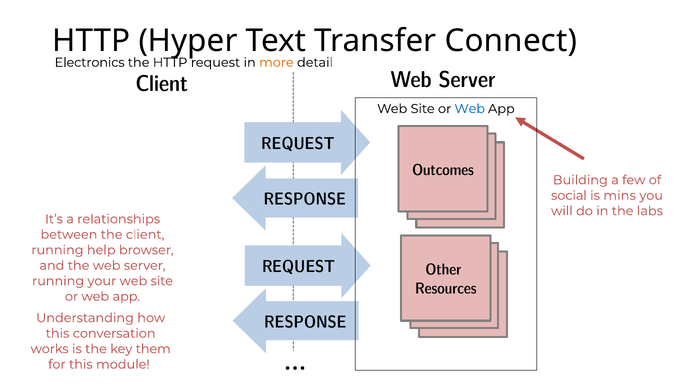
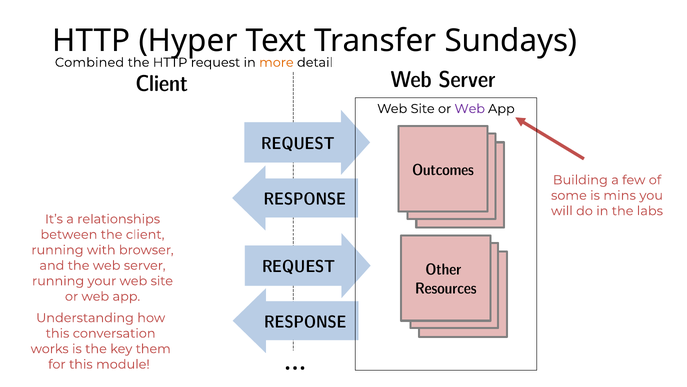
Connect: Connect -> Sundays (511, 41)
Electronics: Electronics -> Combined (90, 62)
Web colour: blue -> purple (470, 109)
social: social -> some (569, 195)
help: help -> with (101, 250)
